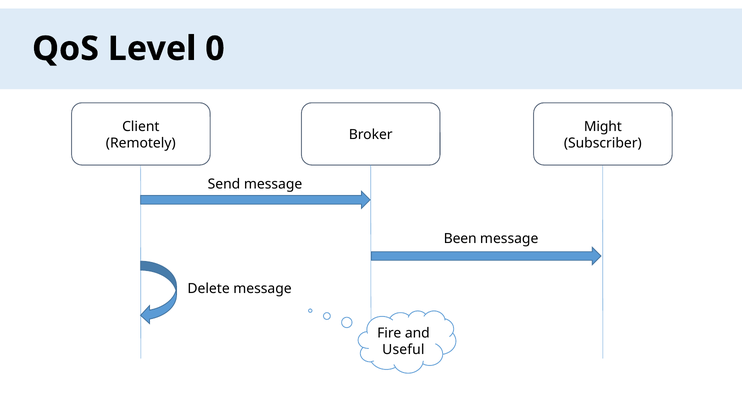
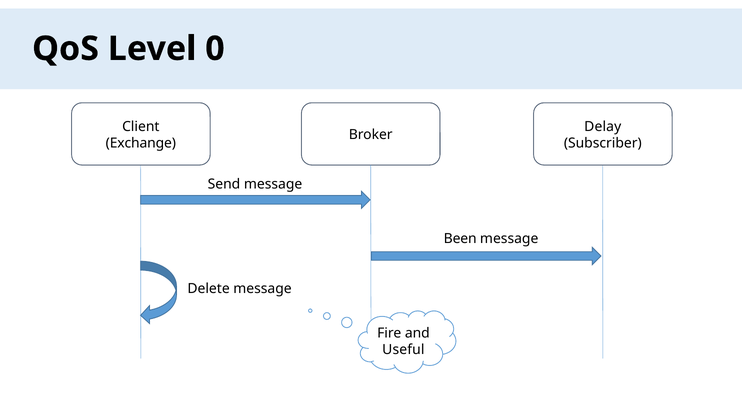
Might: Might -> Delay (603, 127)
Remotely: Remotely -> Exchange (141, 143)
